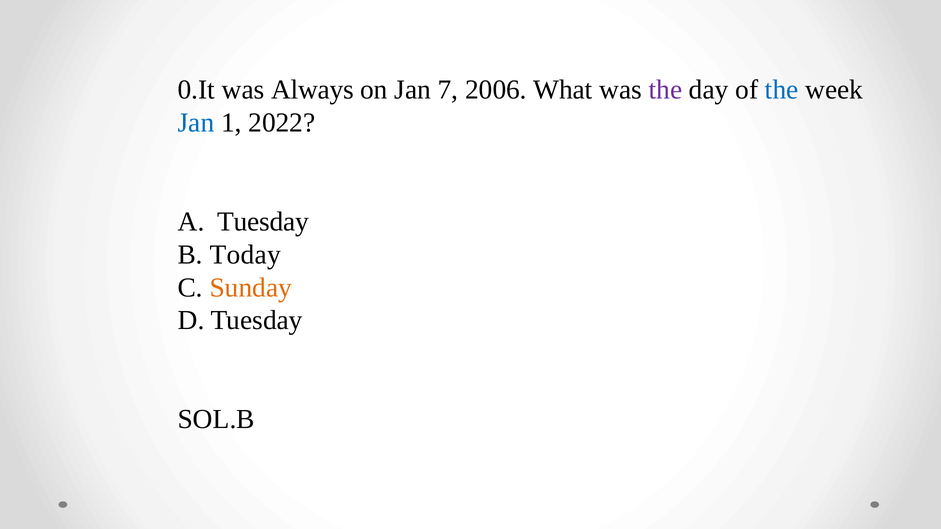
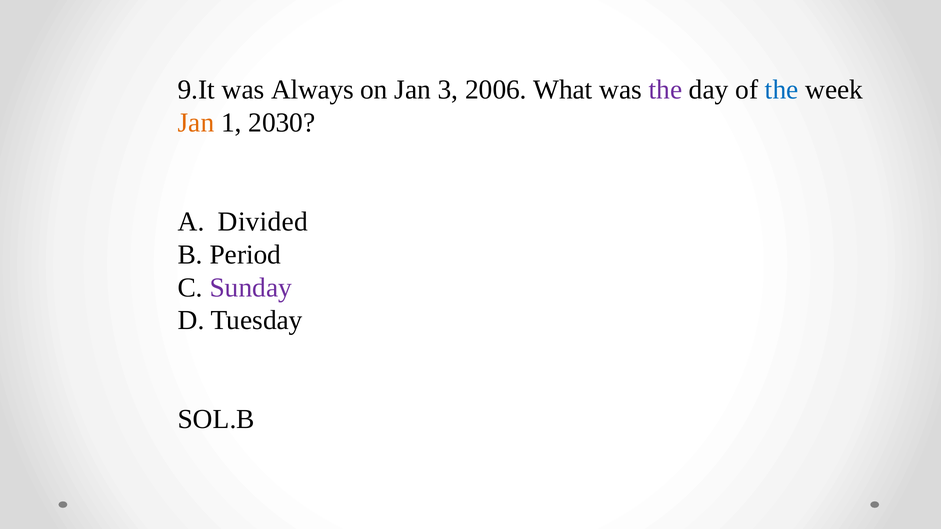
0.It: 0.It -> 9.It (196, 90)
7: 7 -> 3 (448, 90)
Jan colour: blue -> orange (196, 123)
2022: 2022 -> 2030 (282, 123)
Tuesday: Tuesday -> Divided (263, 222)
Today: Today -> Period (245, 255)
Sunday colour: orange -> purple (251, 288)
